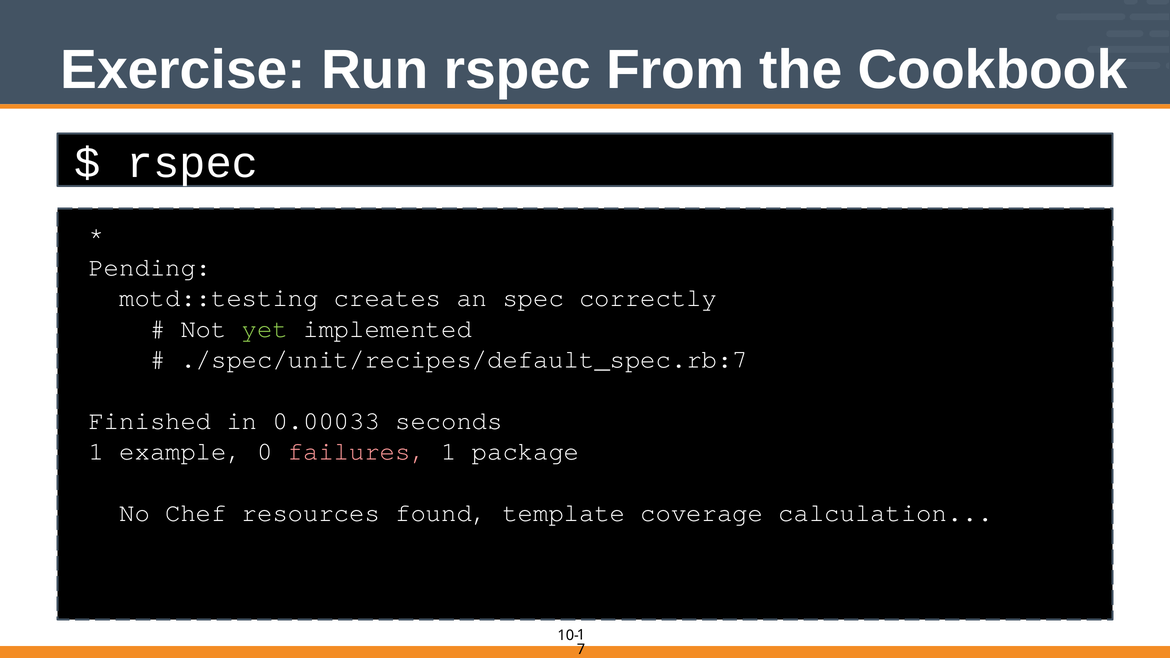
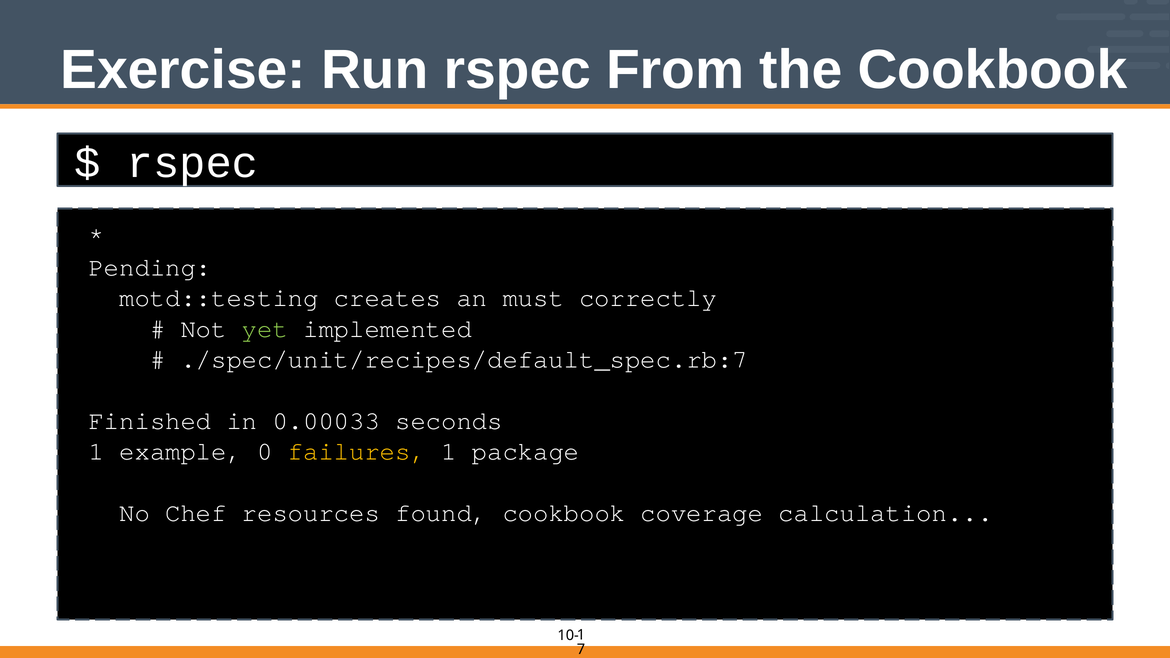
spec: spec -> must (533, 298)
failures colour: pink -> yellow (357, 452)
found template: template -> cookbook (564, 513)
